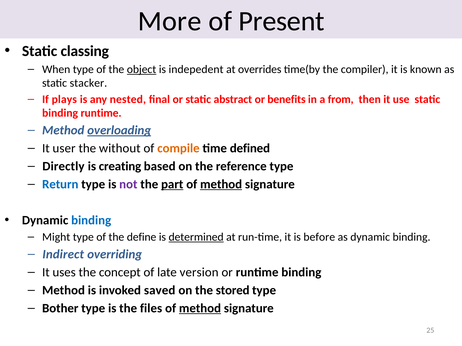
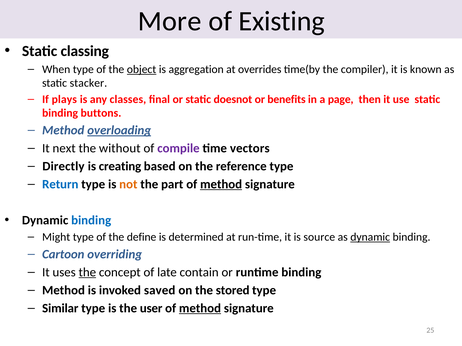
Present: Present -> Existing (282, 21)
indepedent: indepedent -> aggregation (196, 69)
nested: nested -> classes (128, 99)
abstract: abstract -> doesnot (233, 99)
from: from -> page (341, 99)
binding runtime: runtime -> buttons (101, 113)
user: user -> next (64, 149)
compile colour: orange -> purple (178, 149)
defined: defined -> vectors (250, 149)
not colour: purple -> orange (128, 185)
part underline: present -> none (172, 185)
determined underline: present -> none (196, 237)
before: before -> source (319, 237)
dynamic underline: none -> present (370, 237)
Indirect: Indirect -> Cartoon (63, 255)
the underline: none -> present (87, 273)
version: version -> contain (199, 273)
Bother: Bother -> Similar (60, 309)
files: files -> user (151, 309)
